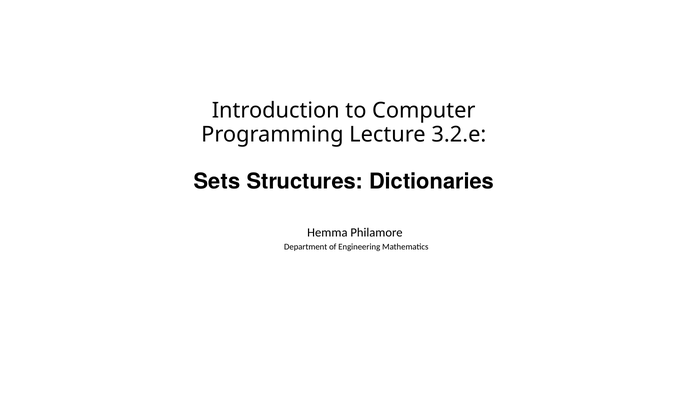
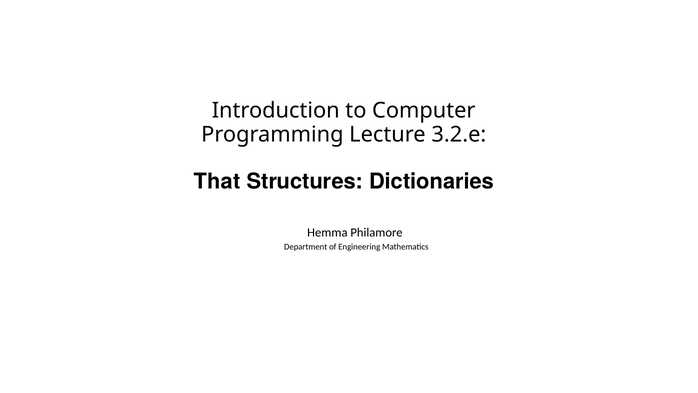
Sets: Sets -> That (217, 181)
